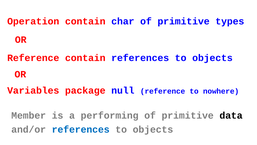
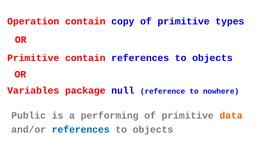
char: char -> copy (123, 21)
Reference: Reference -> Primitive (33, 58)
Member: Member -> Public (29, 115)
data colour: black -> orange (231, 115)
